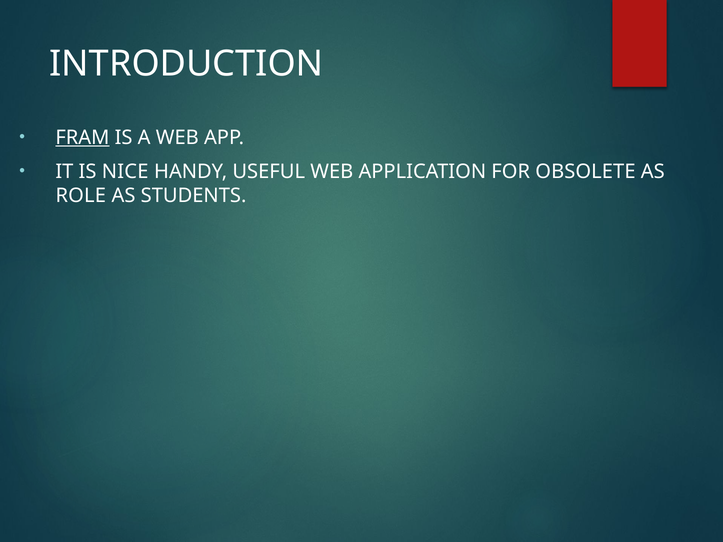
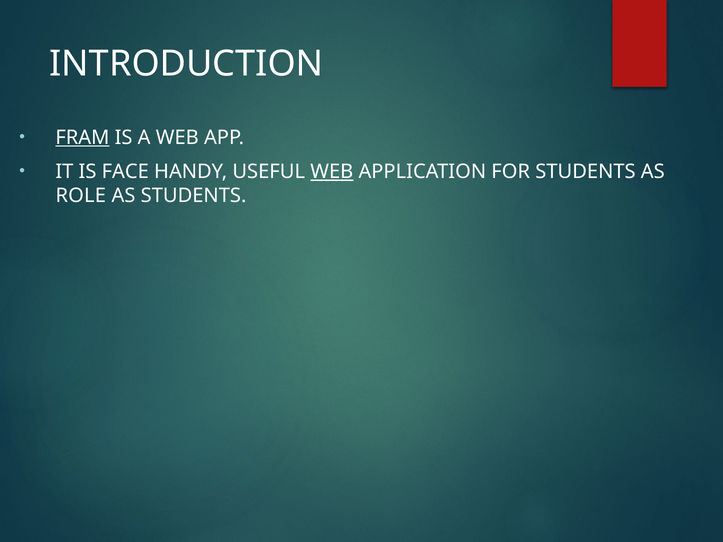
NICE: NICE -> FACE (125, 172)
WEB underline: none -> present (332, 172)
FOR OBSOLETE: OBSOLETE -> STUDENTS (585, 172)
